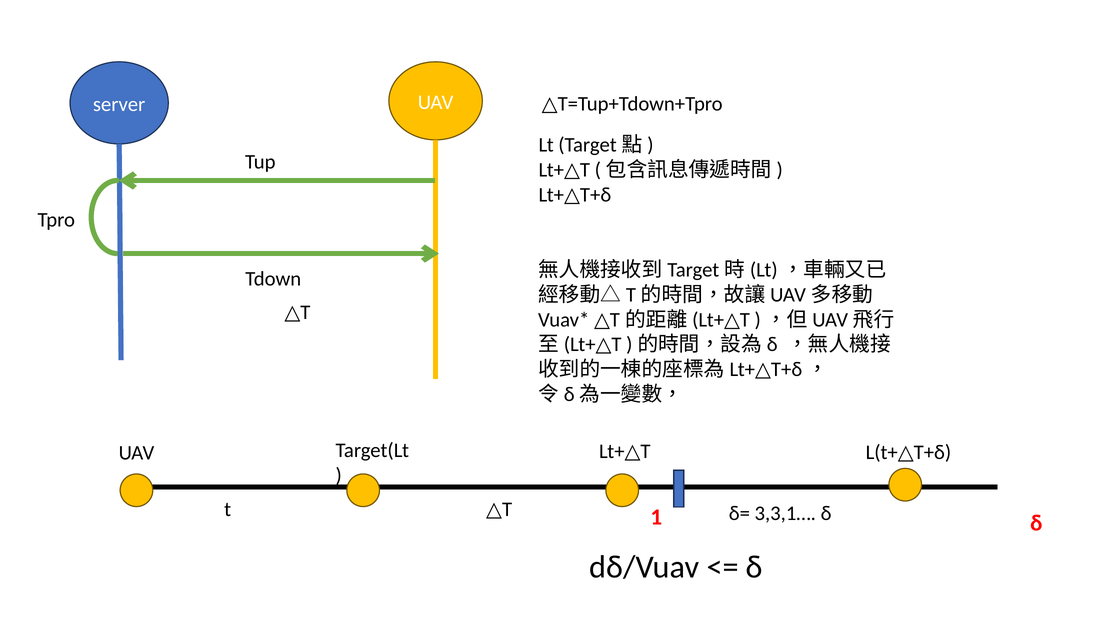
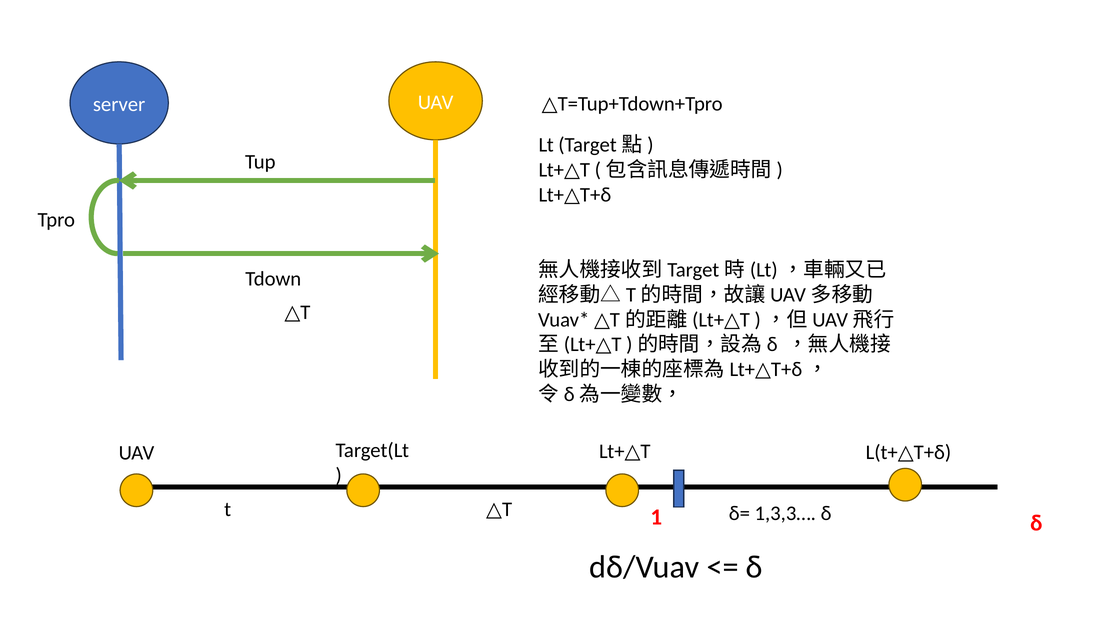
3,3,1…: 3,3,1… -> 1,3,3… (785, 513)
